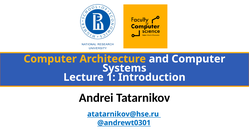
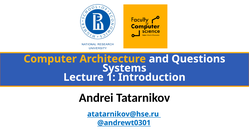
and Computer: Computer -> Questions (198, 59)
